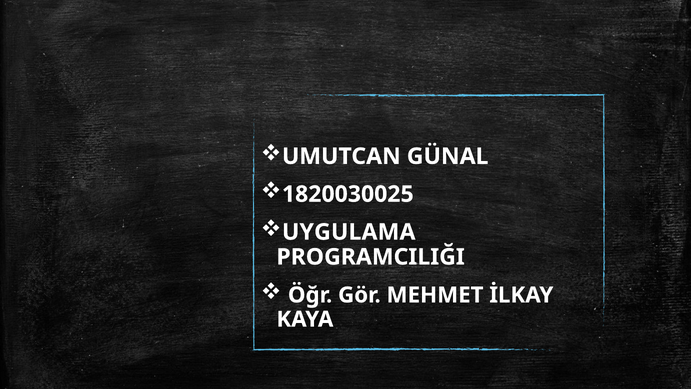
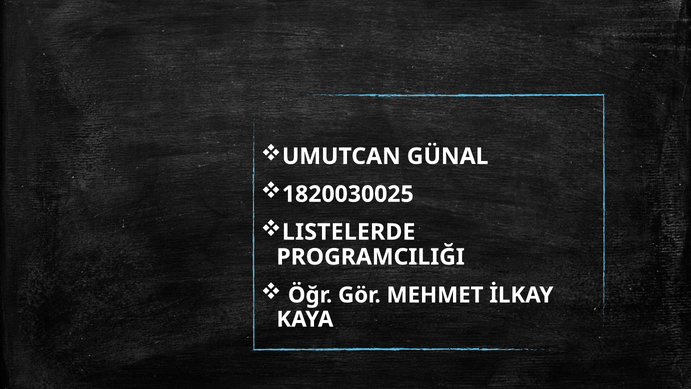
UYGULAMA: UYGULAMA -> LISTELERDE (349, 232)
